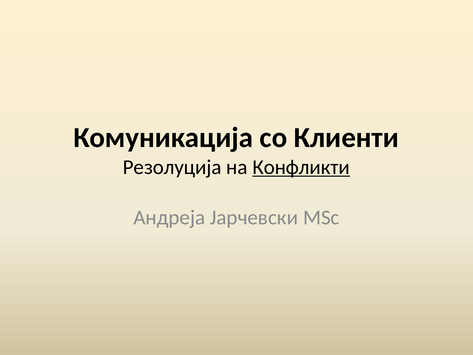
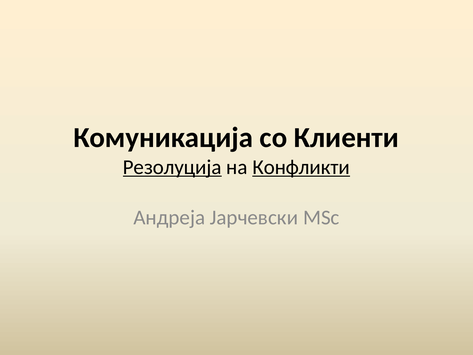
Резолуција underline: none -> present (172, 167)
